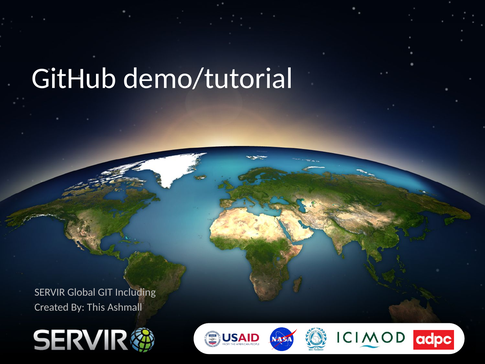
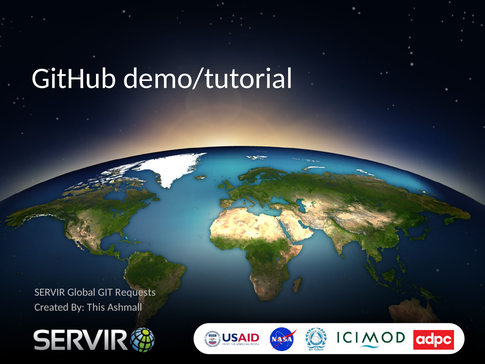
Including: Including -> Requests (135, 292)
